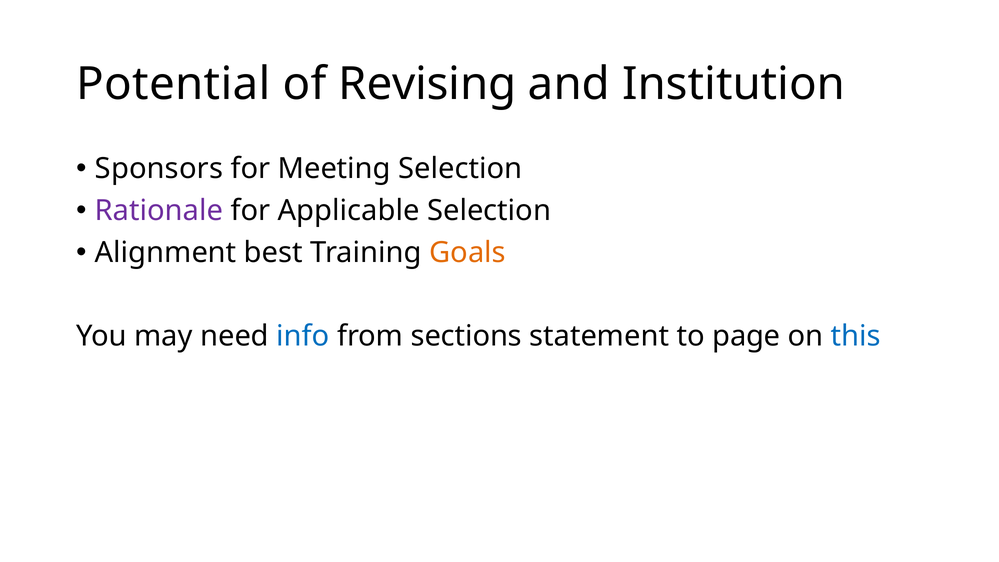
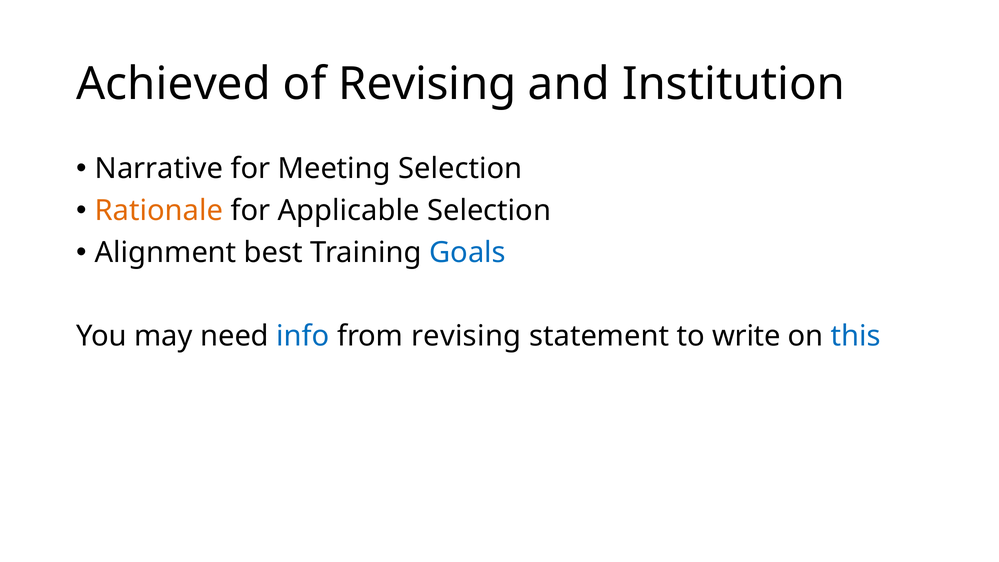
Potential: Potential -> Achieved (174, 84)
Sponsors: Sponsors -> Narrative (159, 169)
Rationale colour: purple -> orange (159, 211)
Goals colour: orange -> blue (468, 252)
from sections: sections -> revising (466, 336)
page: page -> write (746, 336)
